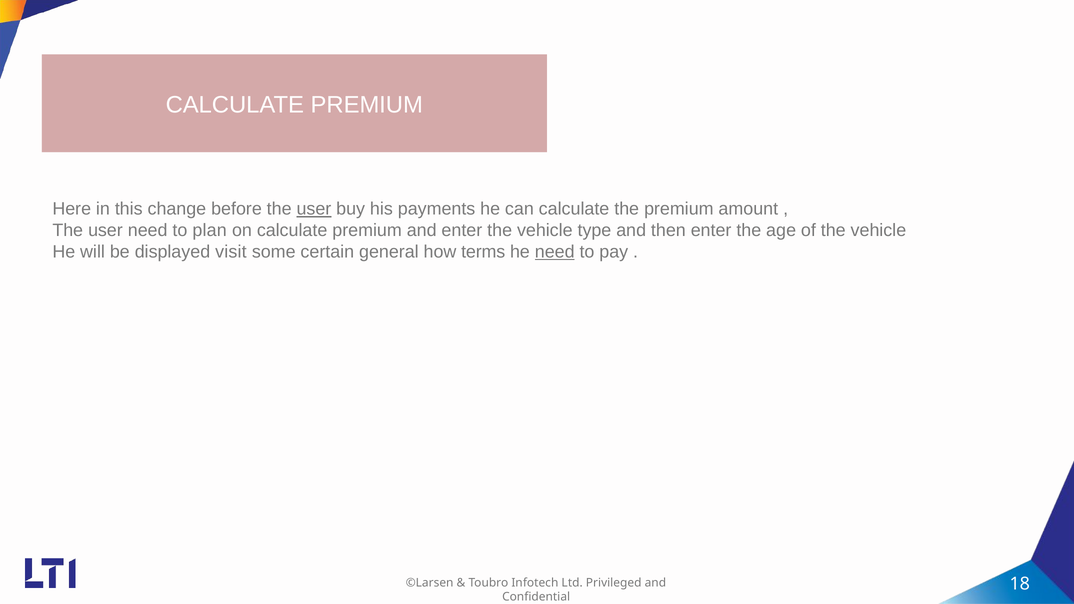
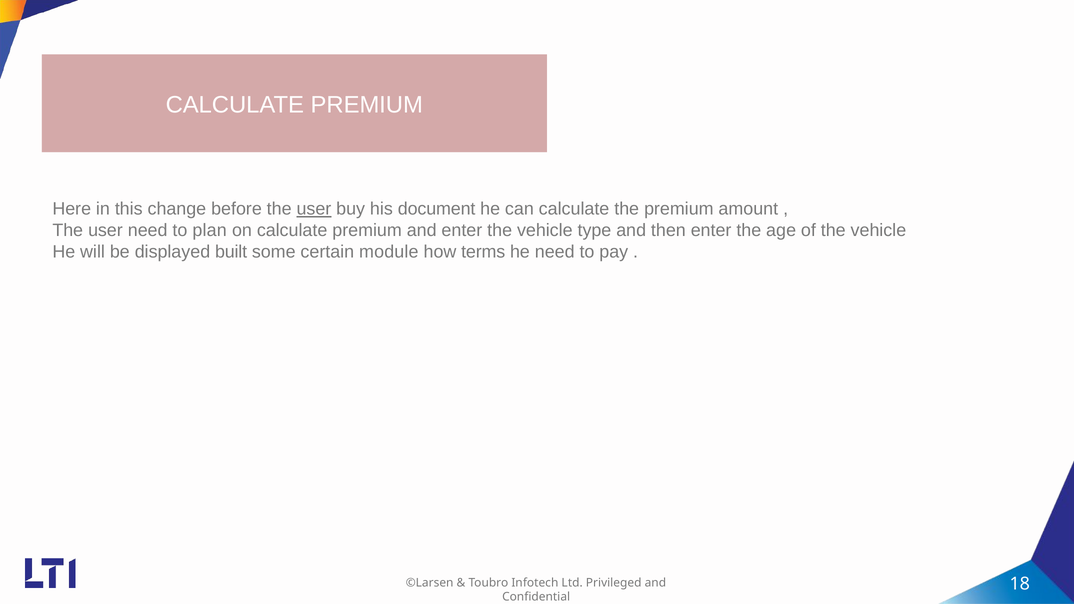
payments: payments -> document (437, 209)
visit: visit -> built (231, 252)
general: general -> module (389, 252)
need underline: present -> none (555, 252)
